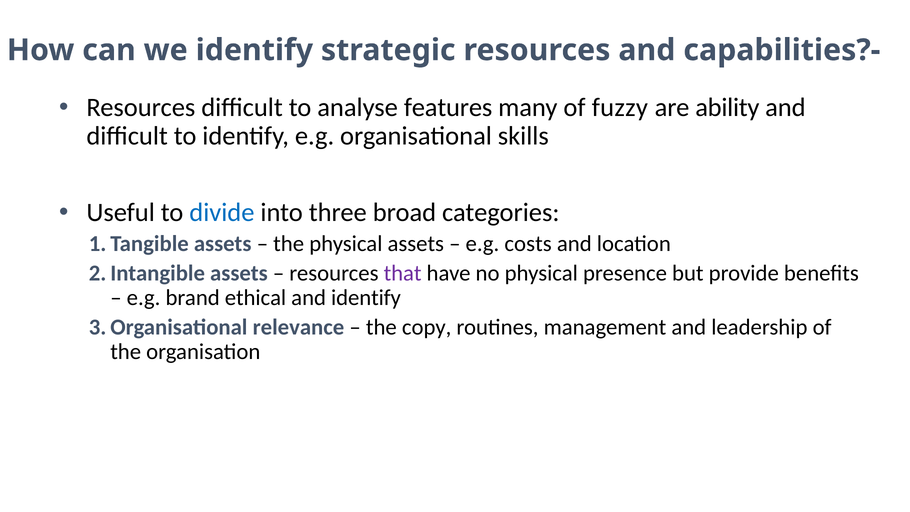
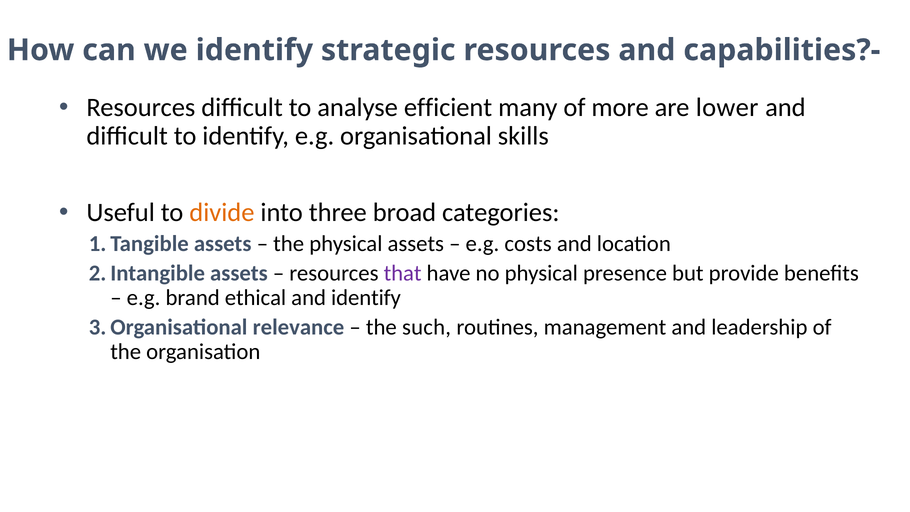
features: features -> efficient (448, 107)
fuzzy: fuzzy -> more (620, 107)
ability: ability -> lower (727, 107)
divide colour: blue -> orange (222, 212)
copy: copy -> such (427, 327)
